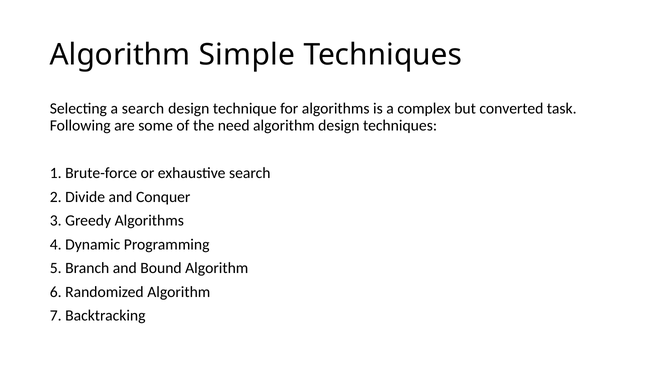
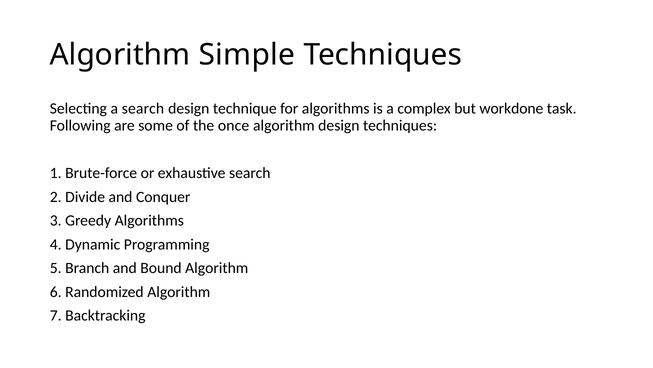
converted: converted -> workdone (511, 109)
need: need -> once (234, 125)
